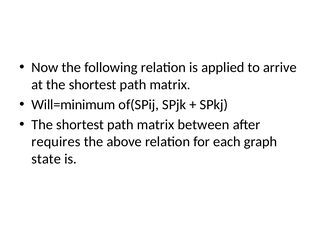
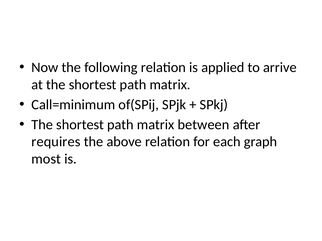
Will=minimum: Will=minimum -> Call=minimum (73, 105)
state: state -> most (46, 159)
